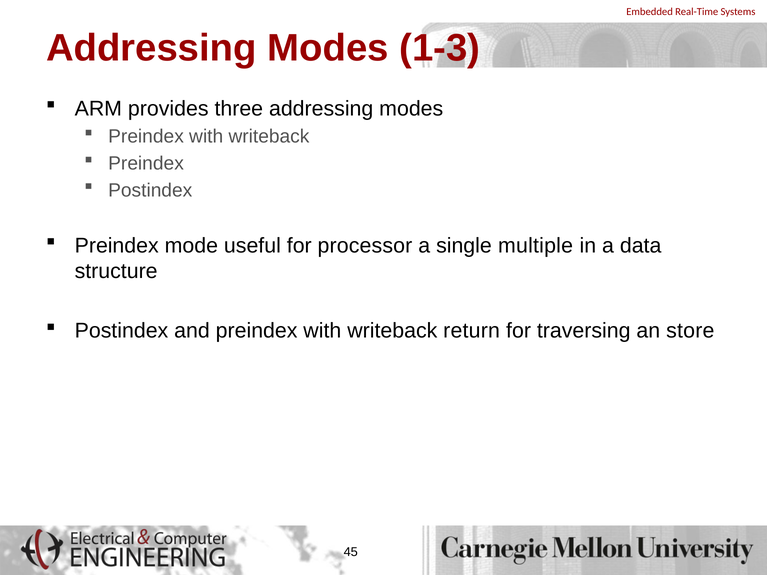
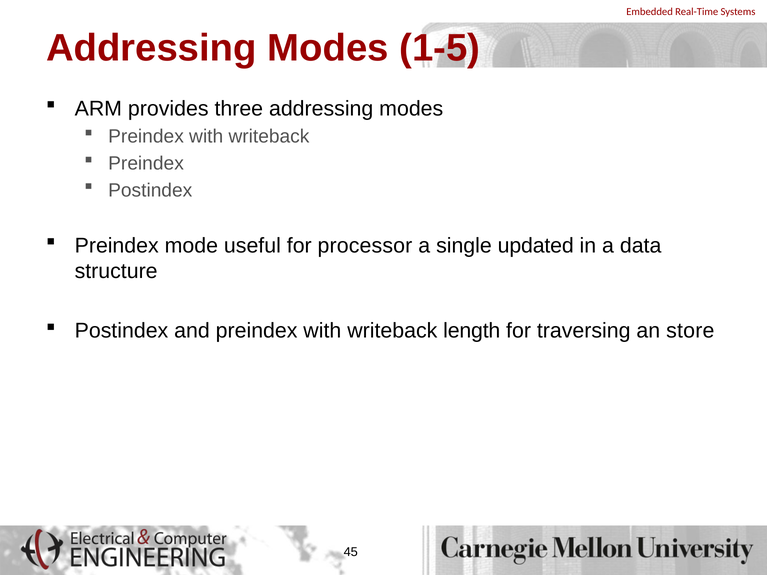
1-3: 1-3 -> 1-5 (440, 48)
multiple: multiple -> updated (536, 246)
return: return -> length (472, 331)
